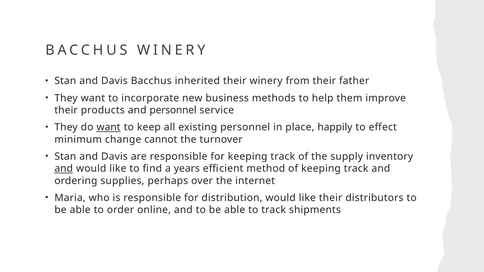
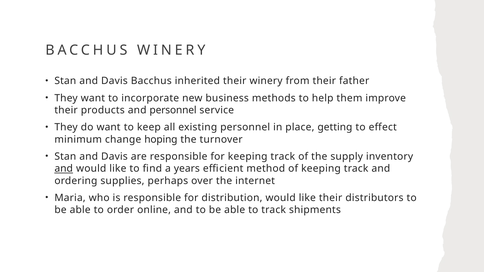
want underline: present -> none (109, 127)
happily: happily -> getting (335, 127)
cannot: cannot -> hoping (161, 140)
